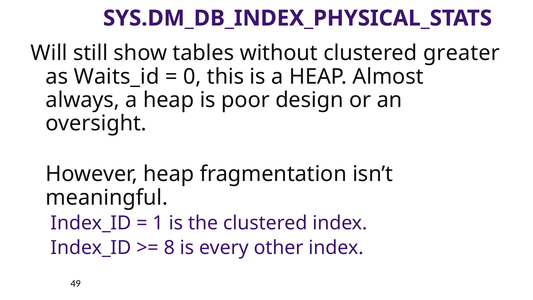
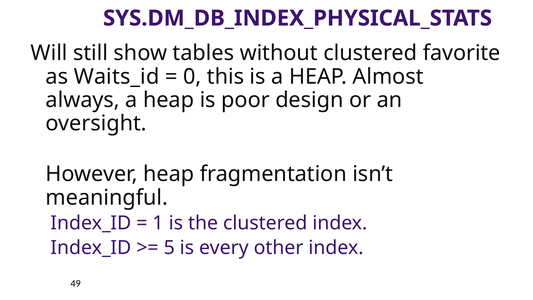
greater: greater -> favorite (462, 53)
8: 8 -> 5 (169, 248)
